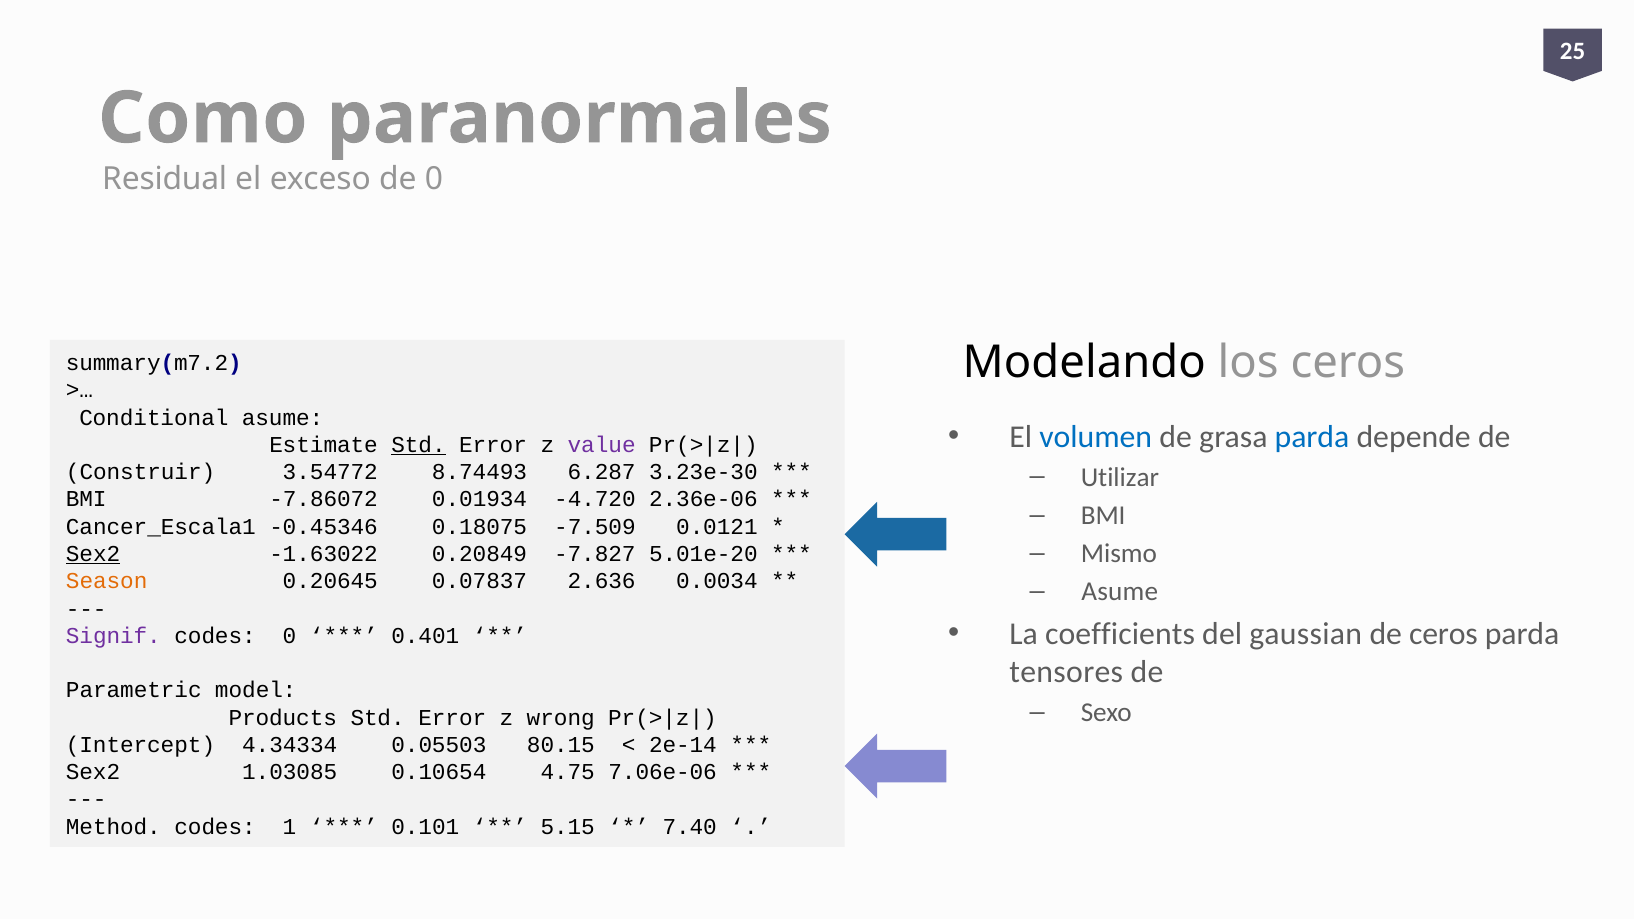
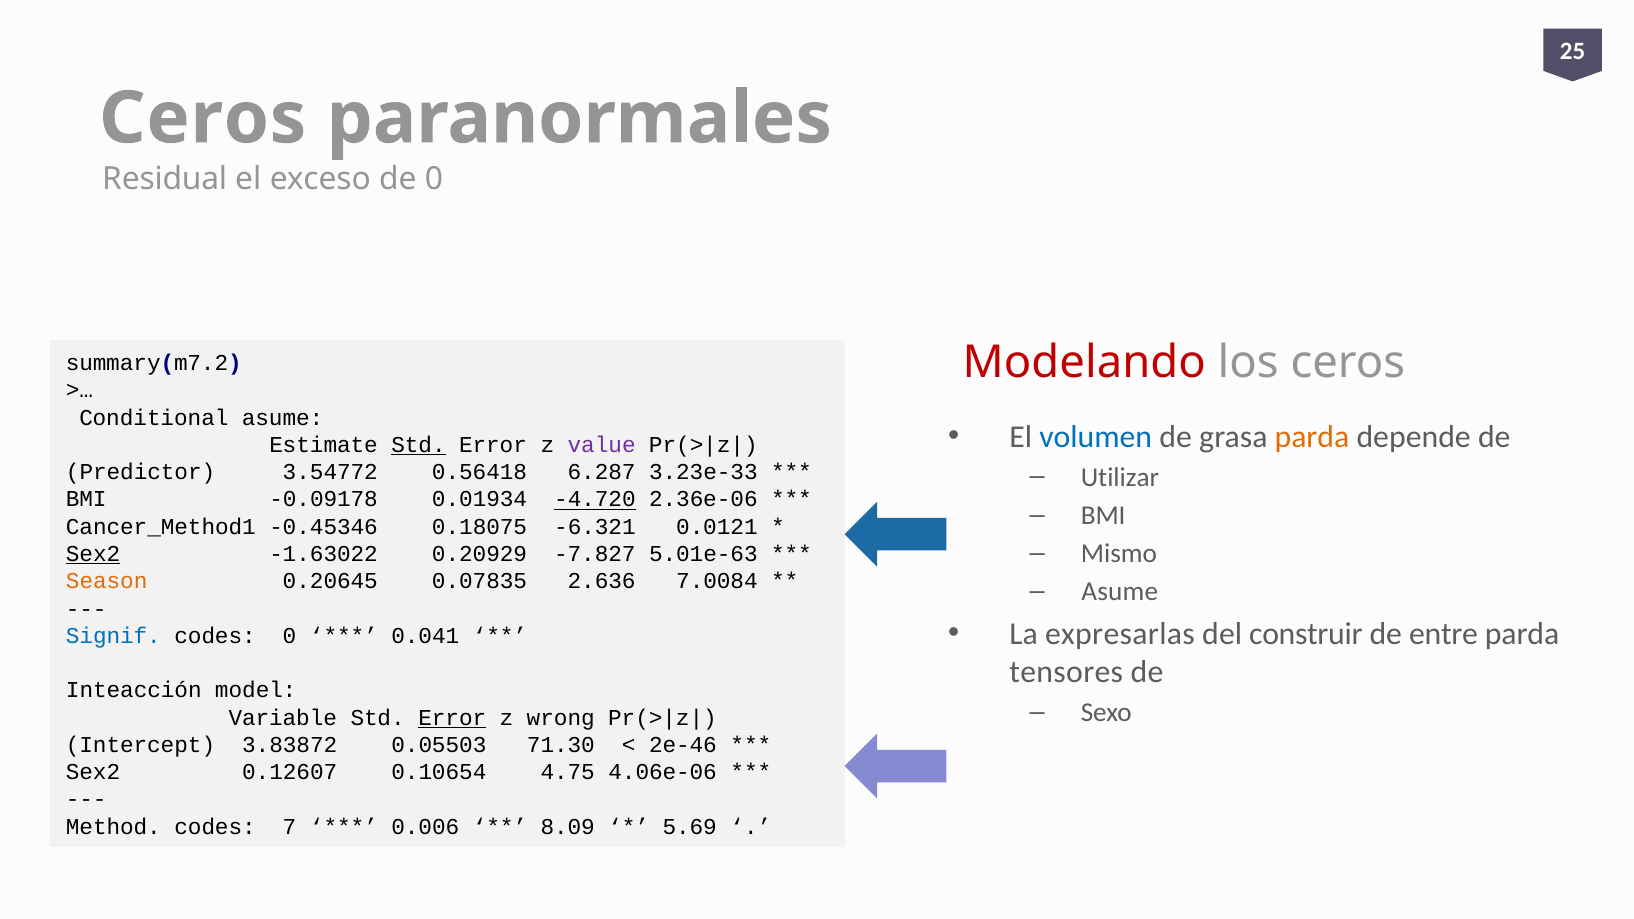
Como: Como -> Ceros (203, 118)
Modelando colour: black -> red (1084, 363)
parda colour: blue -> orange (1312, 437)
Construir: Construir -> Predictor (141, 472)
8.74493: 8.74493 -> 0.56418 (480, 472)
3.23e-30: 3.23e-30 -> 3.23e-33 (703, 472)
-7.86072: -7.86072 -> -0.09178 (324, 500)
-4.720 underline: none -> present (595, 500)
Cancer_Escala1: Cancer_Escala1 -> Cancer_Method1 (161, 527)
-7.509: -7.509 -> -6.321 (595, 527)
0.20849: 0.20849 -> 0.20929 (480, 554)
5.01e-20: 5.01e-20 -> 5.01e-63 (703, 554)
0.07837: 0.07837 -> 0.07835 (480, 581)
0.0034: 0.0034 -> 7.0084 (717, 581)
coefficients: coefficients -> expresarlas (1120, 634)
gaussian: gaussian -> construir (1306, 634)
de ceros: ceros -> entre (1444, 634)
Signif colour: purple -> blue (113, 636)
0.401: 0.401 -> 0.041 (425, 636)
Parametric: Parametric -> Inteacción (134, 690)
Products: Products -> Variable (283, 718)
Error underline: none -> present (452, 718)
4.34334: 4.34334 -> 3.83872 (290, 745)
80.15: 80.15 -> 71.30 (561, 745)
2e-14: 2e-14 -> 2e-46 (683, 745)
1.03085: 1.03085 -> 0.12607 (290, 772)
7.06e-06: 7.06e-06 -> 4.06e-06 (663, 772)
1: 1 -> 7 (290, 827)
0.101: 0.101 -> 0.006 (425, 827)
5.15: 5.15 -> 8.09 (568, 827)
7.40: 7.40 -> 5.69 (690, 827)
